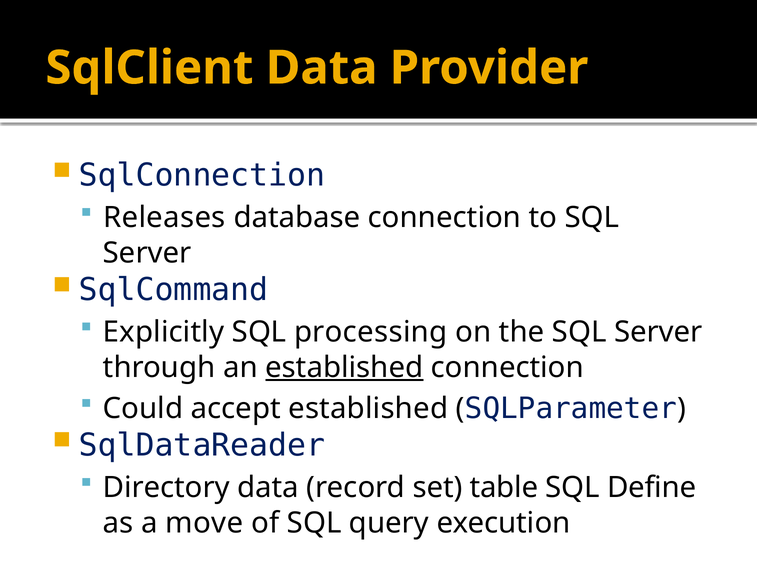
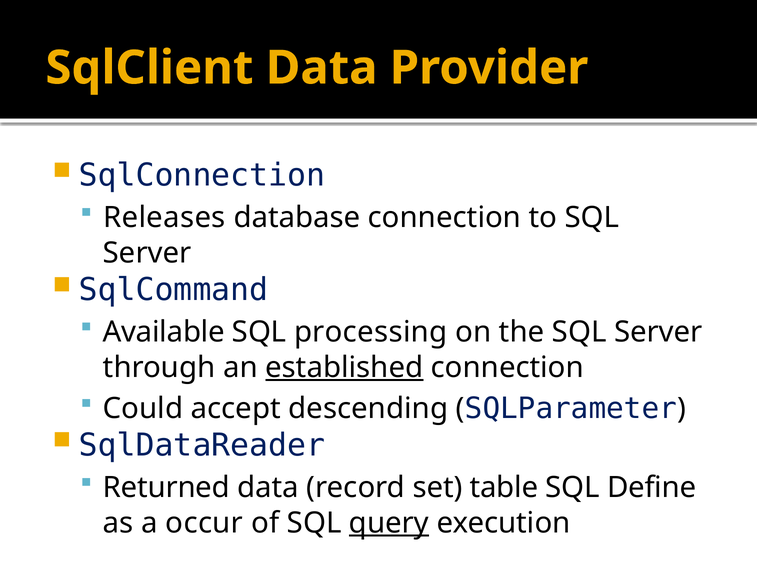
Explicitly: Explicitly -> Available (164, 332)
accept established: established -> descending (368, 409)
Directory: Directory -> Returned (166, 488)
move: move -> occur (204, 523)
query underline: none -> present (389, 523)
